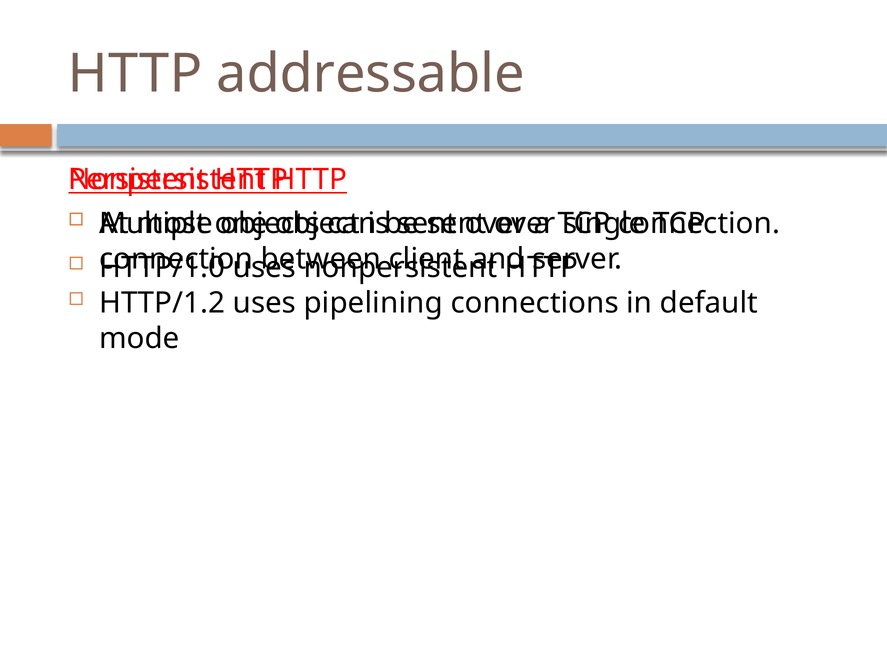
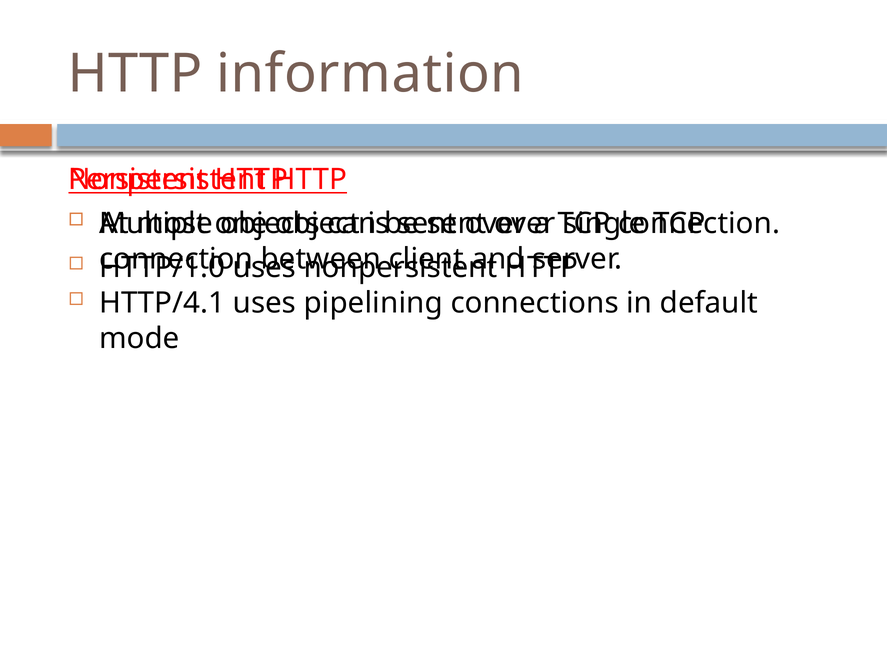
addressable: addressable -> information (370, 74)
HTTP/1.2: HTTP/1.2 -> HTTP/4.1 (162, 303)
